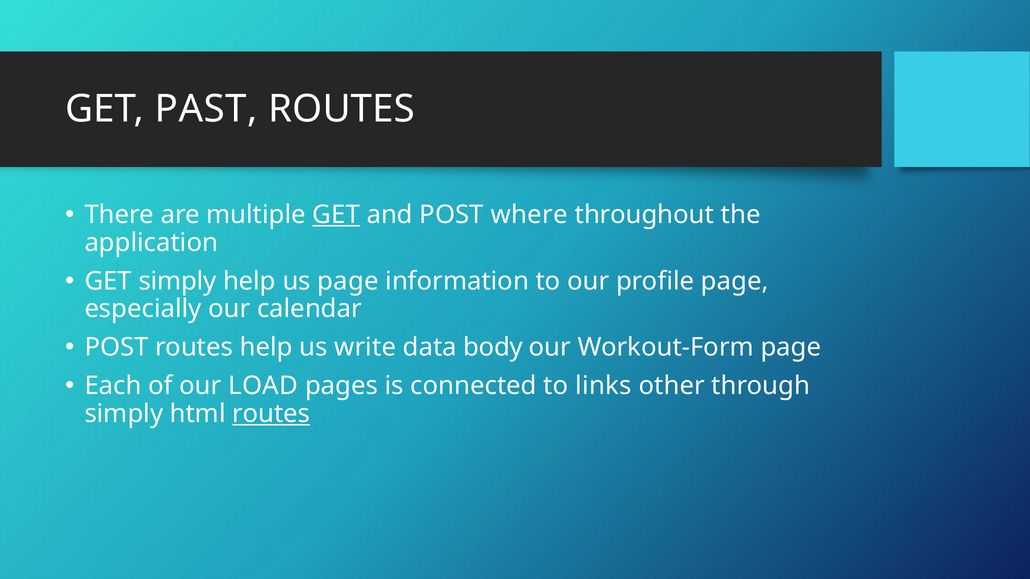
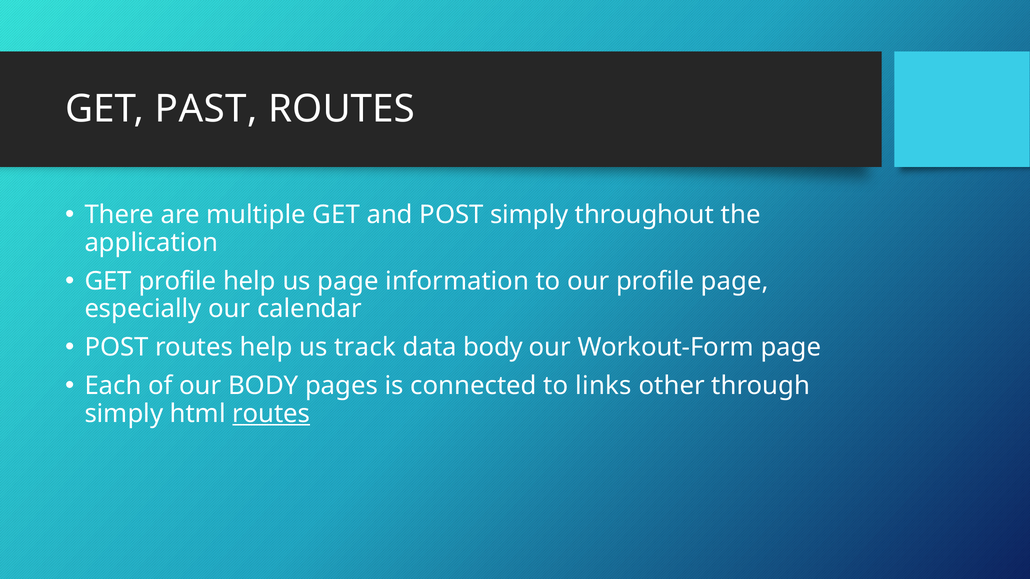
GET underline: present -> none (336, 215)
POST where: where -> simply (529, 215)
GET simply: simply -> profile (178, 281)
write: write -> track (365, 348)
our LOAD: LOAD -> BODY (263, 386)
